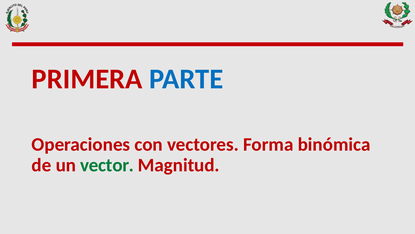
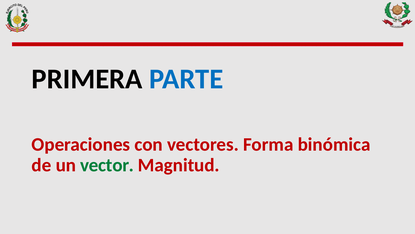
PRIMERA colour: red -> black (87, 79)
